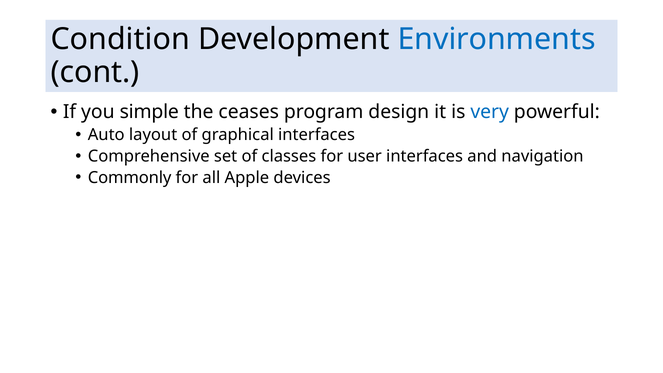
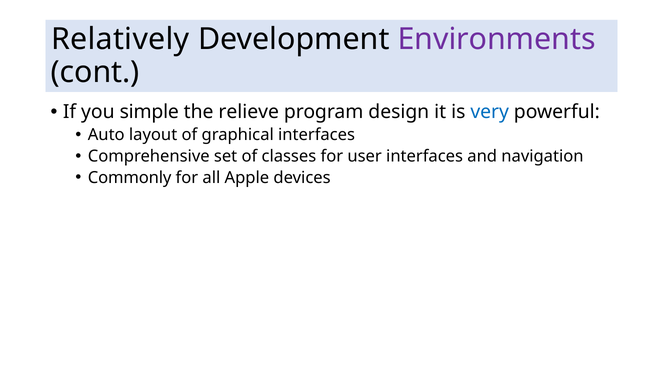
Condition: Condition -> Relatively (120, 39)
Environments colour: blue -> purple (497, 39)
ceases: ceases -> relieve (249, 112)
